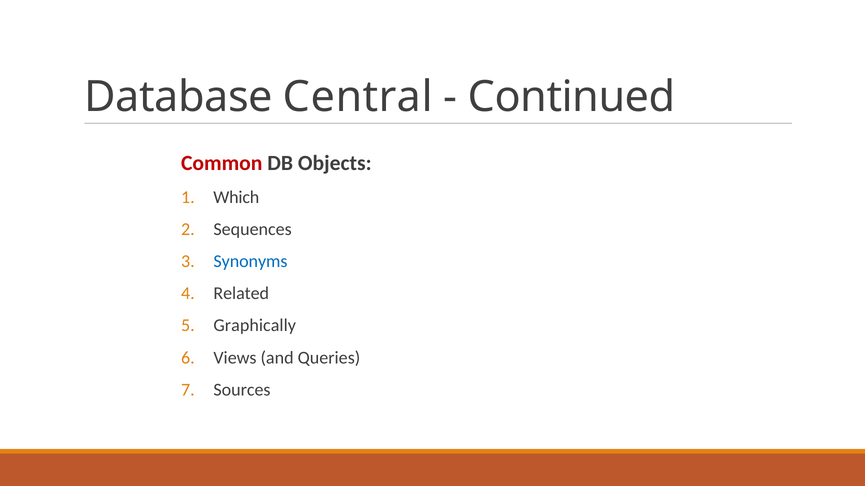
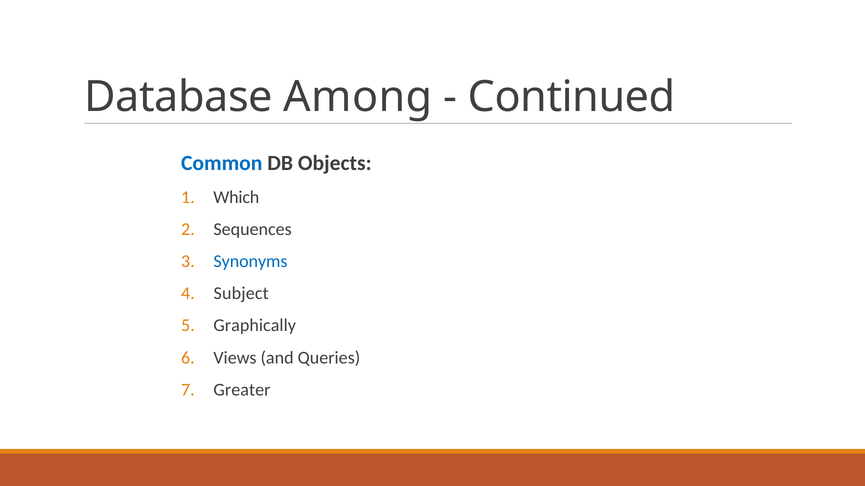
Central: Central -> Among (358, 97)
Common colour: red -> blue (222, 163)
Related: Related -> Subject (241, 294)
Sources: Sources -> Greater (242, 390)
